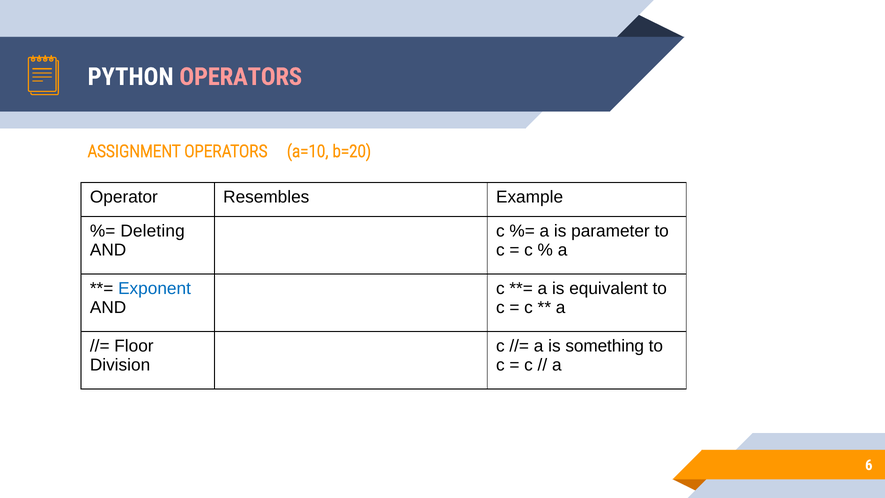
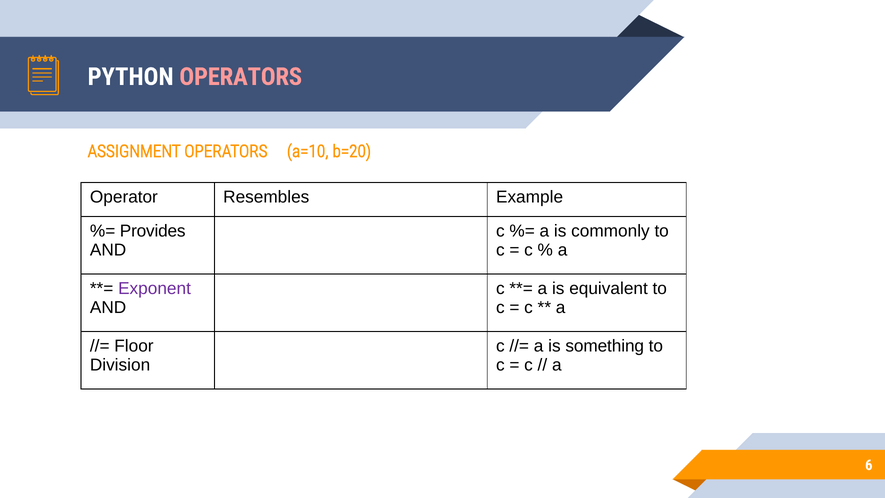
Deleting: Deleting -> Provides (153, 231)
parameter: parameter -> commonly (610, 231)
Exponent colour: blue -> purple (155, 288)
